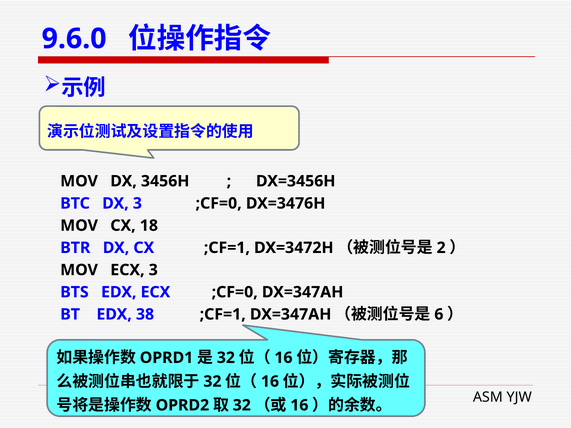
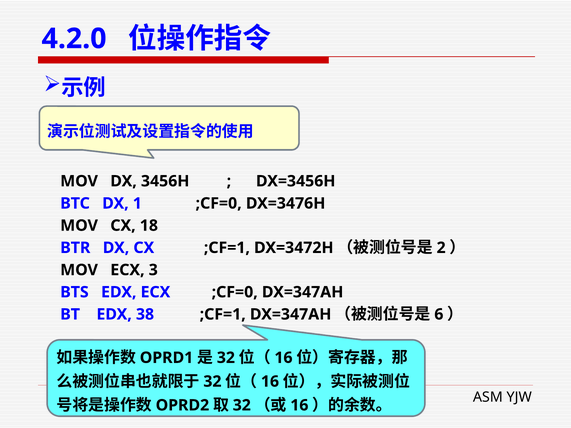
9.6.0: 9.6.0 -> 4.2.0 (74, 39)
DX 3: 3 -> 1 (137, 203)
